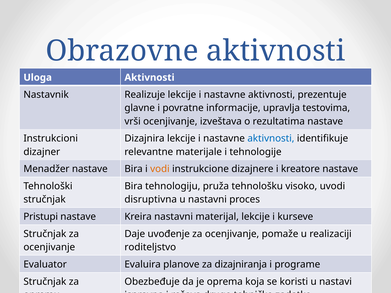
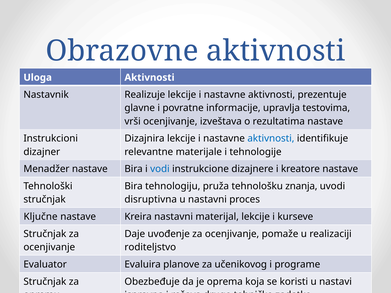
vodi colour: orange -> blue (160, 169)
visoko: visoko -> znanja (301, 186)
Pristupi: Pristupi -> Ključne (41, 217)
dizajniranja: dizajniranja -> učenikovog (241, 265)
